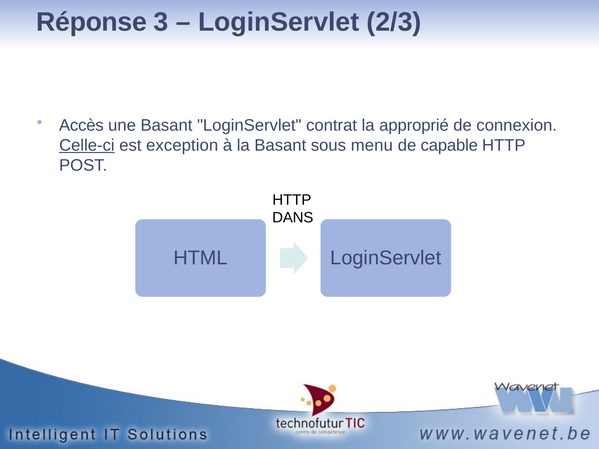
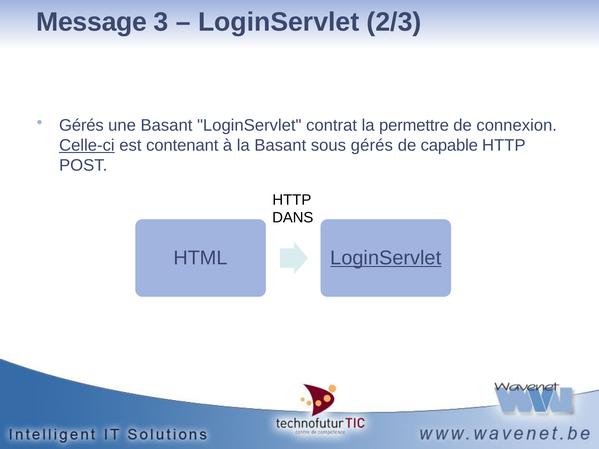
Réponse: Réponse -> Message (92, 22)
Accès: Accès -> Gérés (81, 126)
approprié: approprié -> permettre (414, 126)
exception: exception -> contenant (182, 146)
sous menu: menu -> gérés (372, 146)
LoginServlet underline: none -> present (386, 258)
